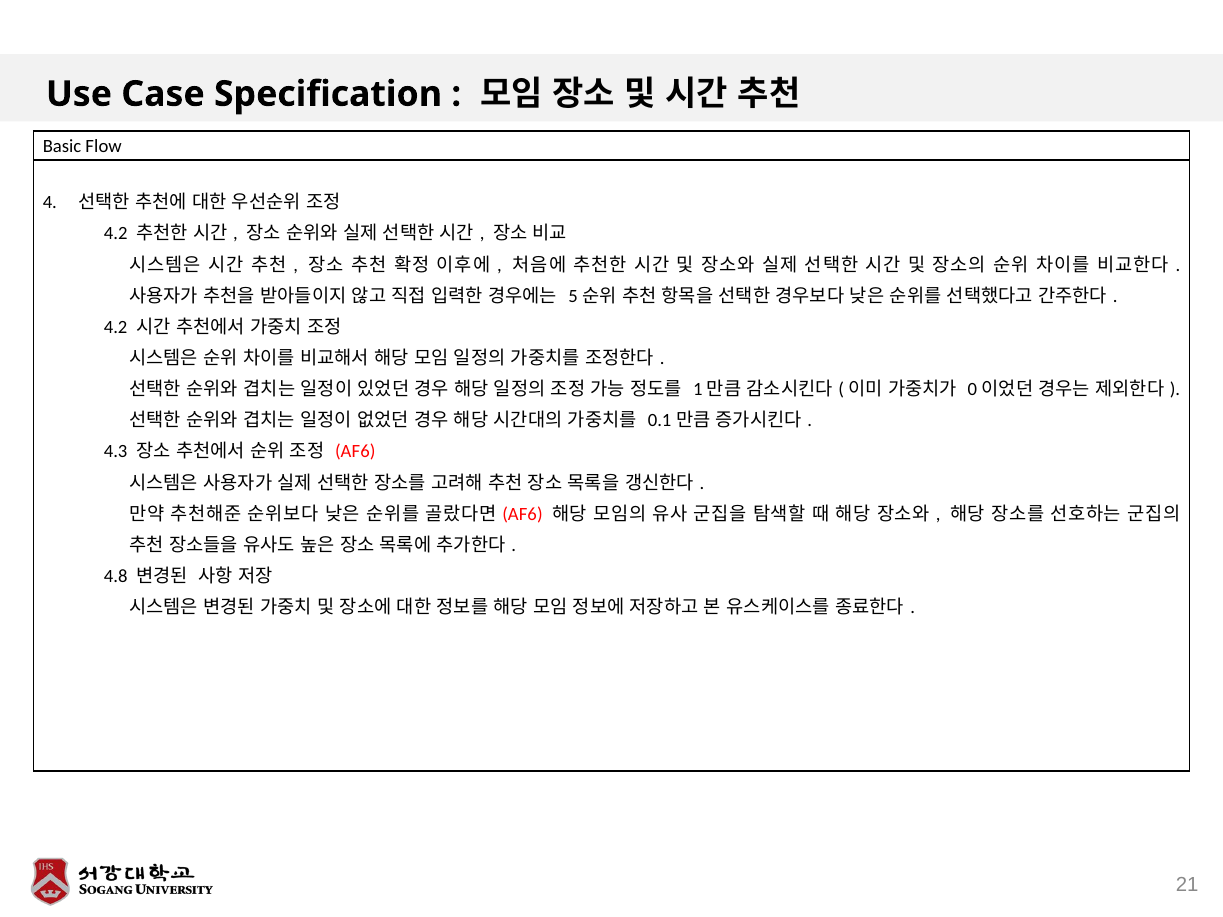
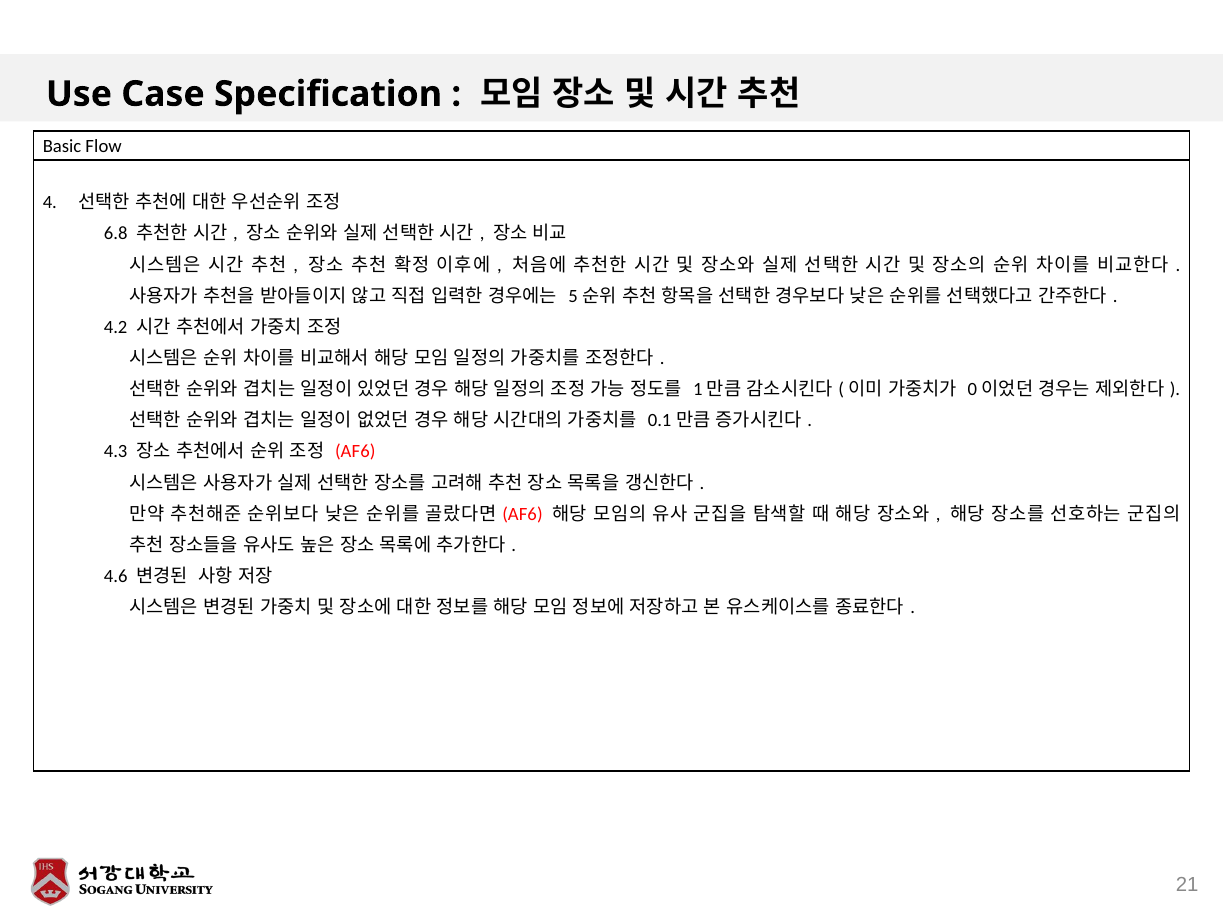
4.2: 4.2 -> 6.8 (116, 234)
4.8: 4.8 -> 4.6 (116, 576)
